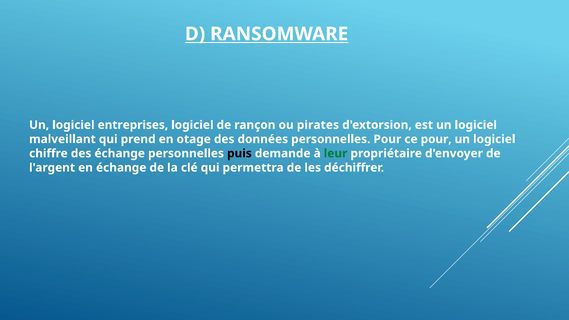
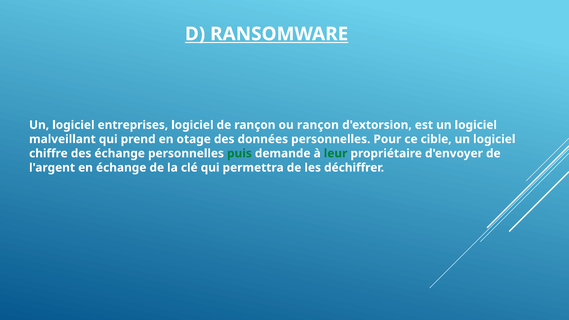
ou pirates: pirates -> rançon (318, 125)
ce pour: pour -> cible (436, 139)
puis colour: black -> green (239, 153)
